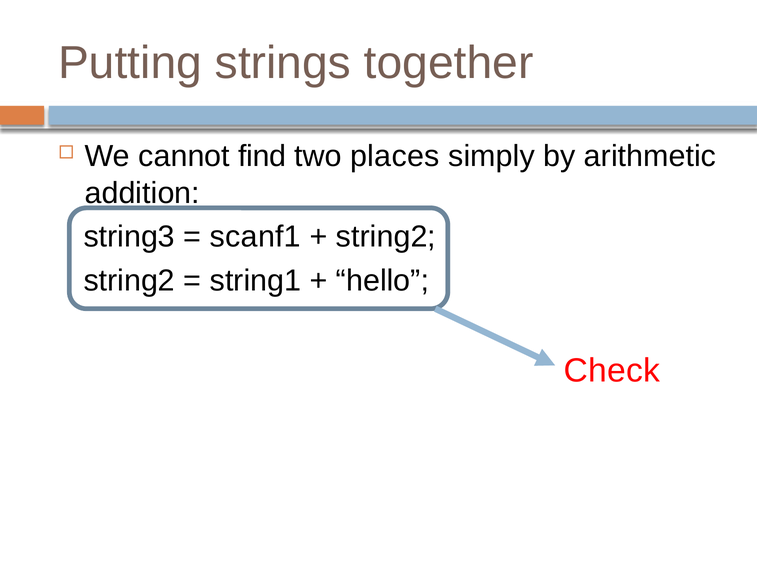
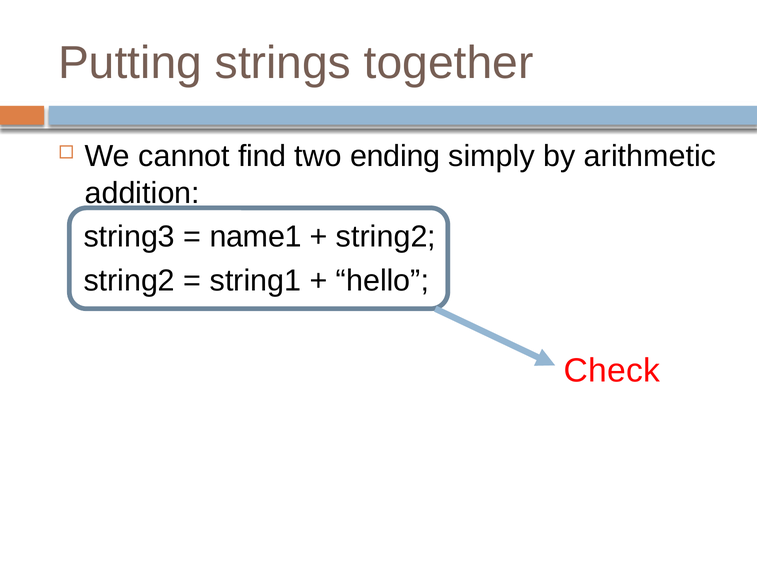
places: places -> ending (395, 157)
scanf1: scanf1 -> name1 (256, 237)
